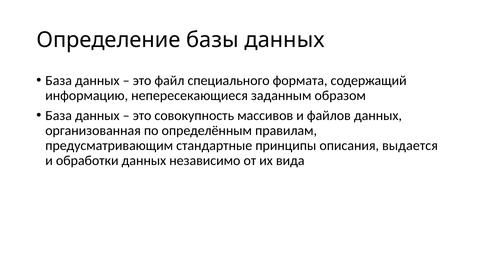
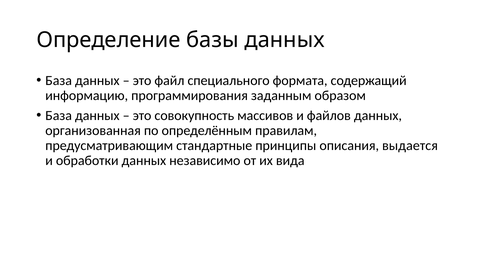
непересекающиеся: непересекающиеся -> программирования (190, 96)
